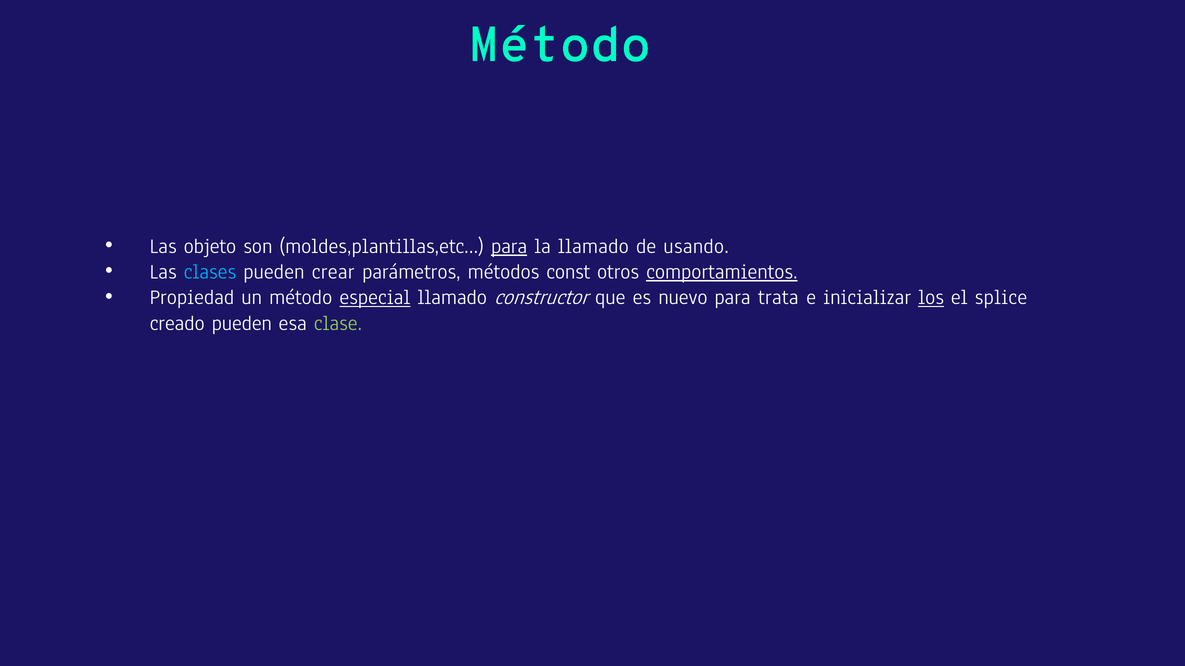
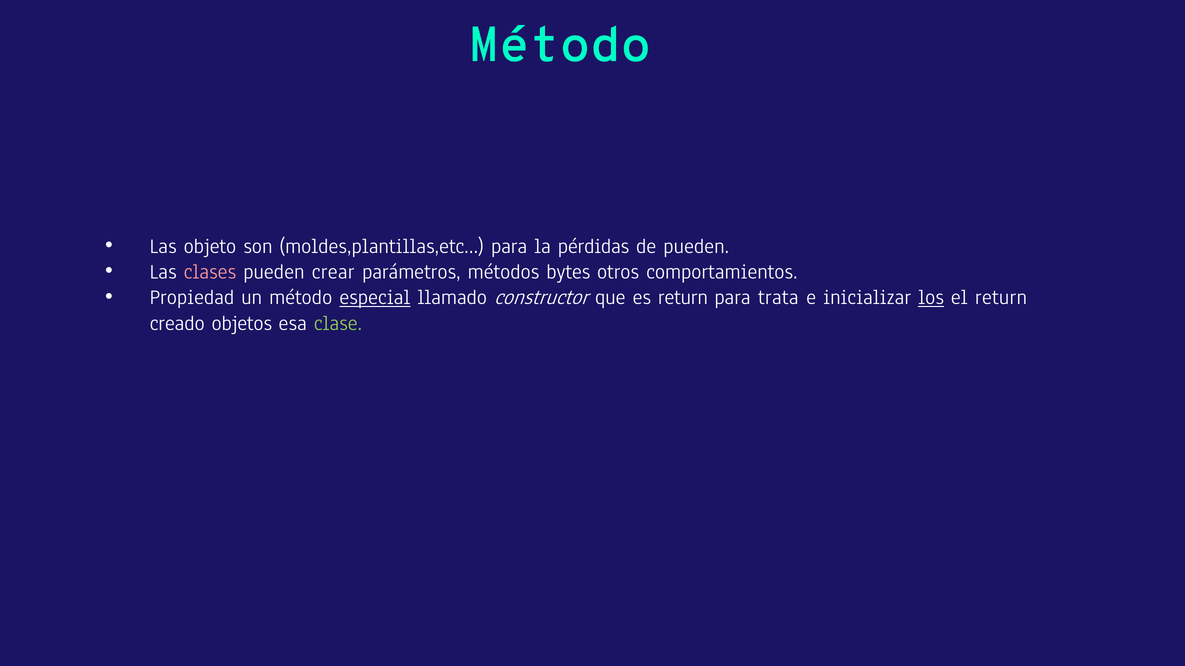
para underline: present -> none (509, 246)
la llamado: llamado -> pérdidas (594, 246)
de usando: usando -> pueden (696, 246)
clases colour: light blue -> pink (210, 272)
const: const -> bytes (568, 272)
comportamientos underline: present -> none (722, 272)
es nuevo: nuevo -> return (683, 298)
el splice: splice -> return (1001, 298)
creado pueden: pueden -> objetos (242, 323)
